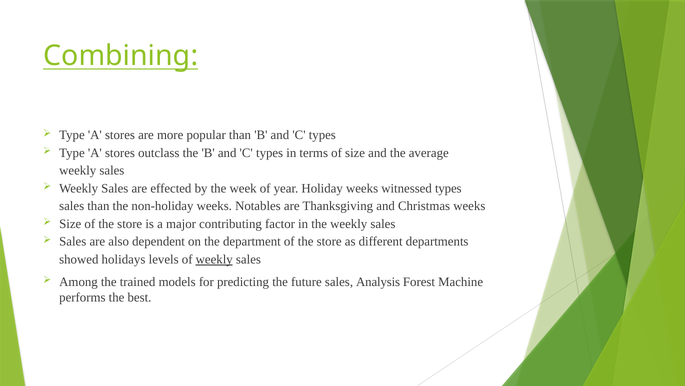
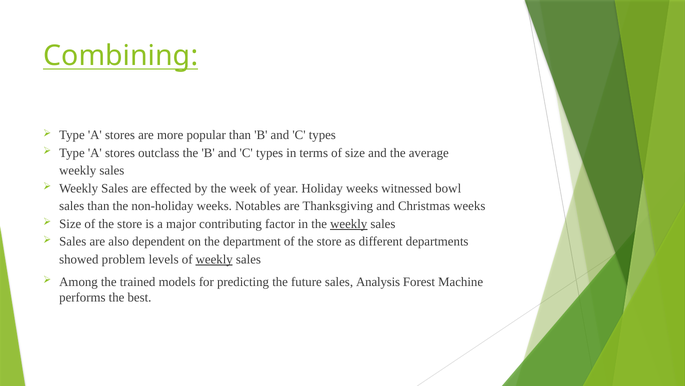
witnessed types: types -> bowl (448, 188)
weekly underline: none -> present (349, 223)
holidays: holidays -> problem (123, 259)
